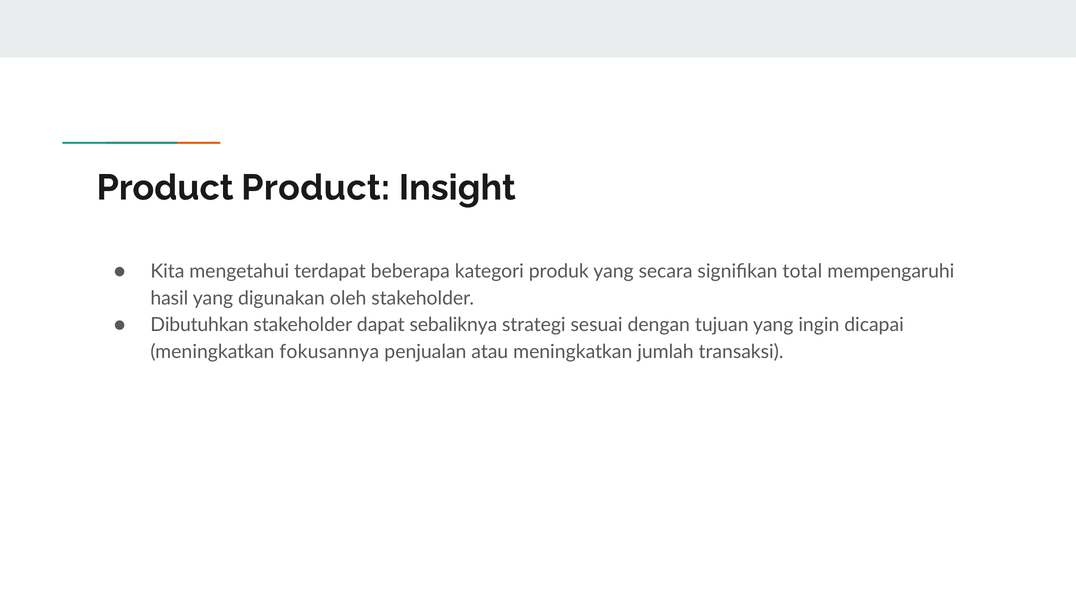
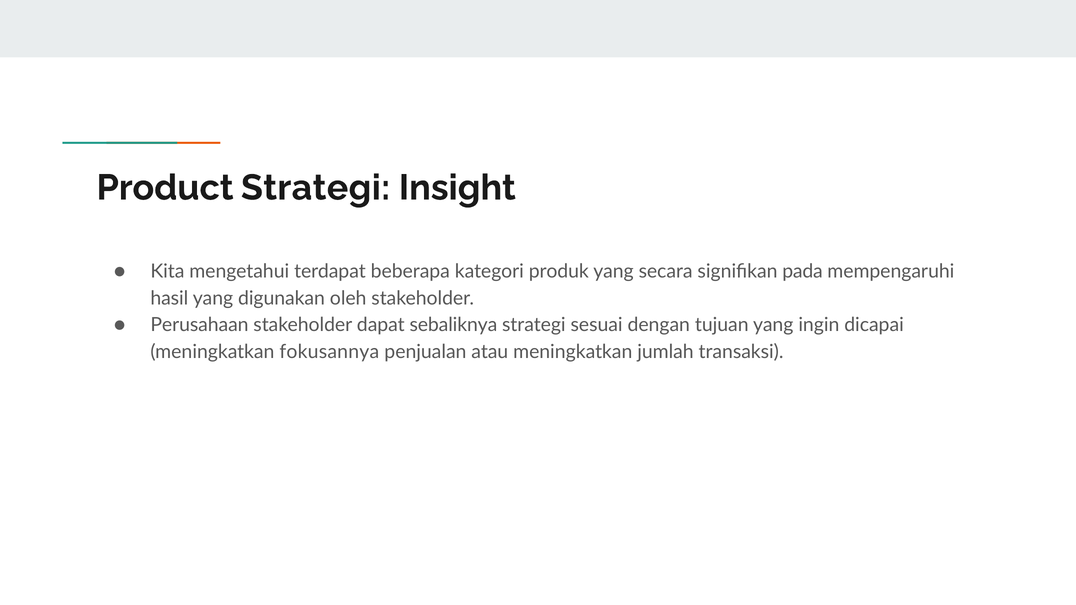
Product Product: Product -> Strategi (316, 188)
total: total -> pada (803, 272)
Dibutuhkan: Dibutuhkan -> Perusahaan (199, 325)
